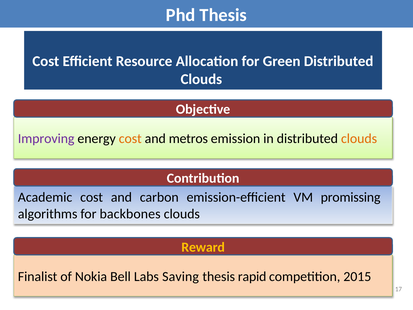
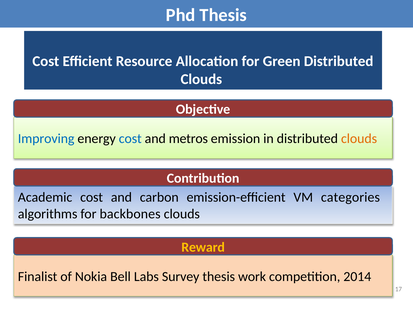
Improving colour: purple -> blue (46, 139)
cost colour: orange -> blue (130, 139)
promissing: promissing -> categories (350, 197)
Saving: Saving -> Survey (181, 276)
rapid: rapid -> work (252, 276)
2015: 2015 -> 2014 (357, 276)
